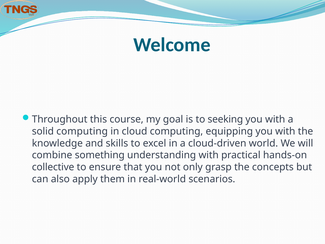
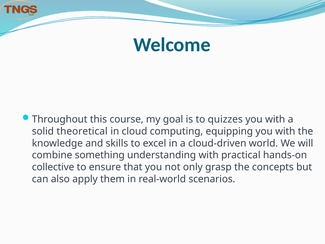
seeking: seeking -> quizzes (225, 119)
solid computing: computing -> theoretical (82, 131)
